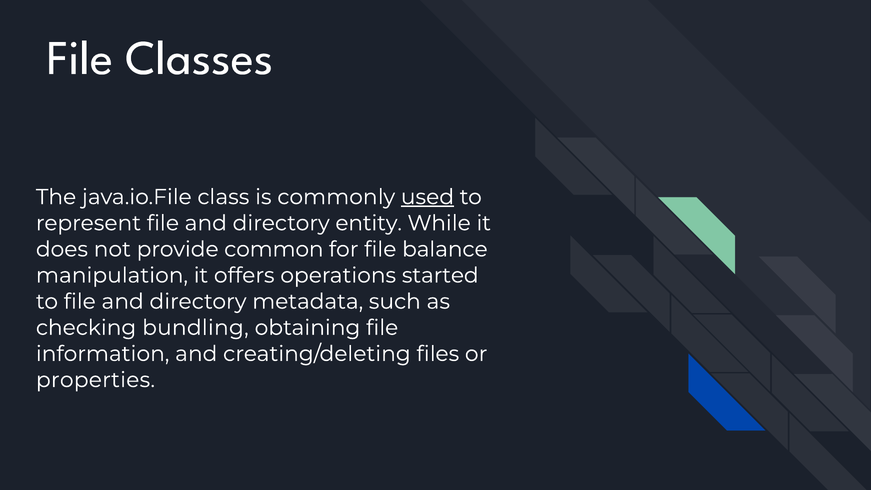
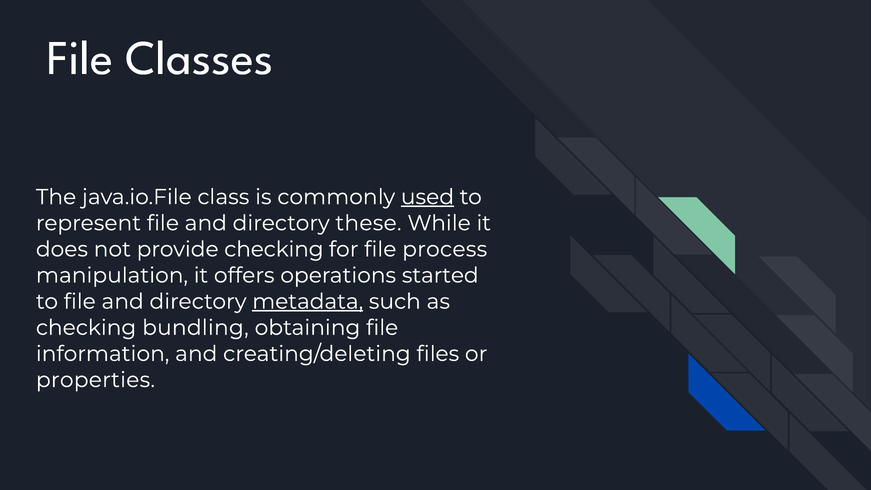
entity: entity -> these (368, 223)
provide common: common -> checking (274, 249)
balance: balance -> process (445, 249)
metadata underline: none -> present (308, 302)
